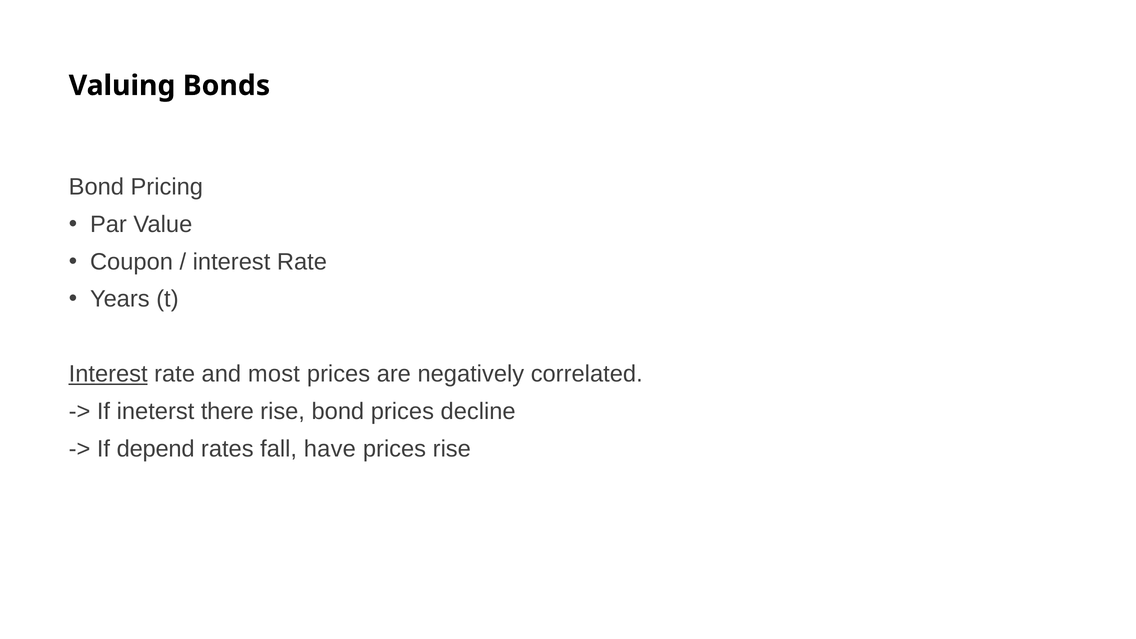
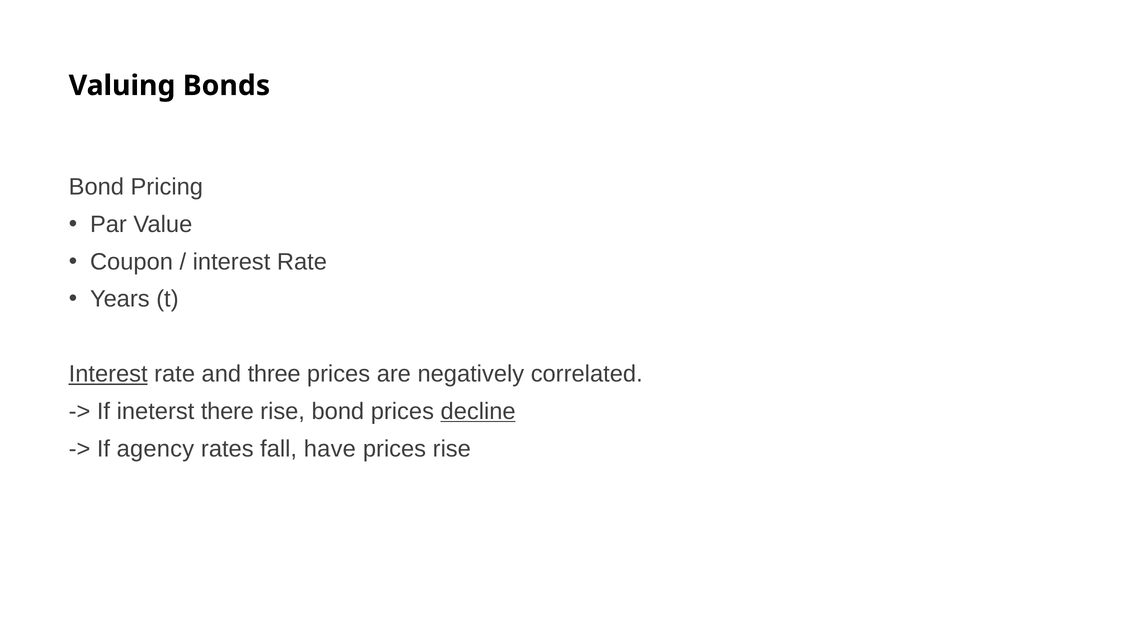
most: most -> three (274, 374)
decline underline: none -> present (478, 411)
depend: depend -> agency (155, 449)
